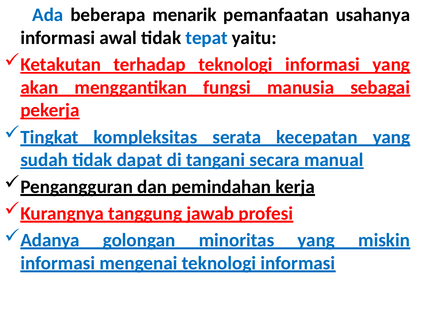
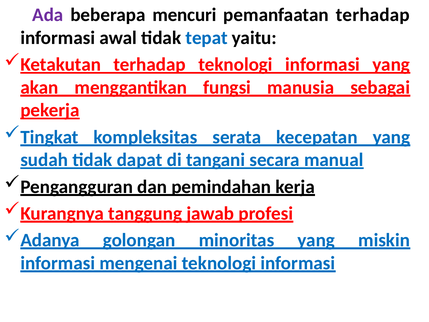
Ada colour: blue -> purple (48, 15)
menarik: menarik -> mencuri (184, 15)
pemanfaatan usahanya: usahanya -> terhadap (373, 15)
